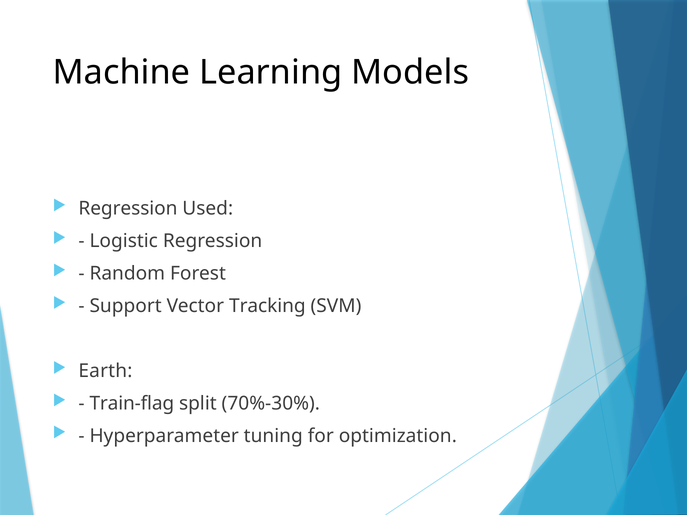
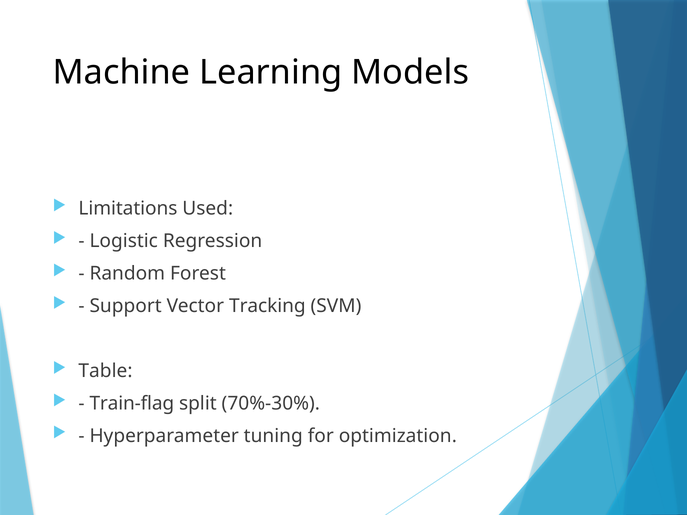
Regression: Regression -> Limitations (128, 209)
Earth: Earth -> Table (105, 371)
